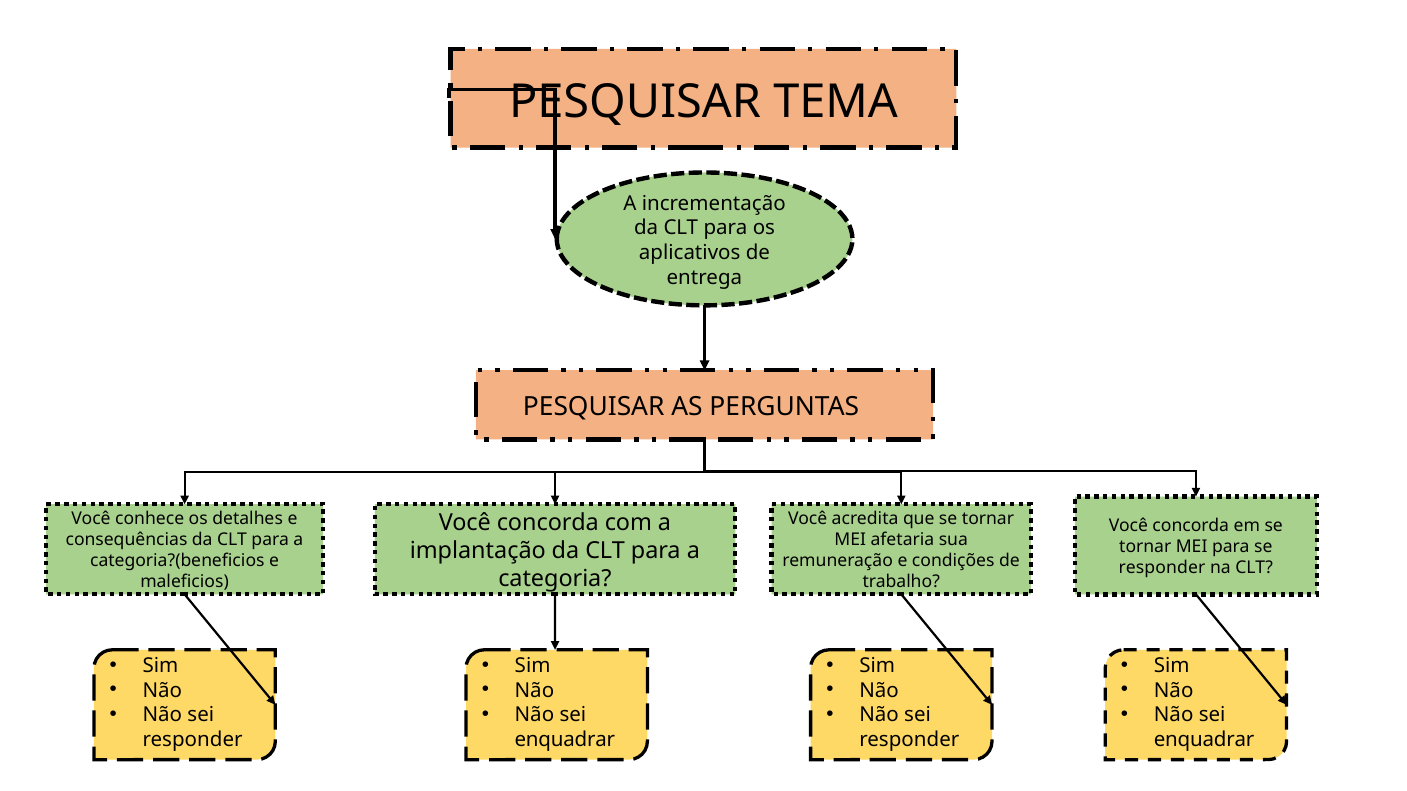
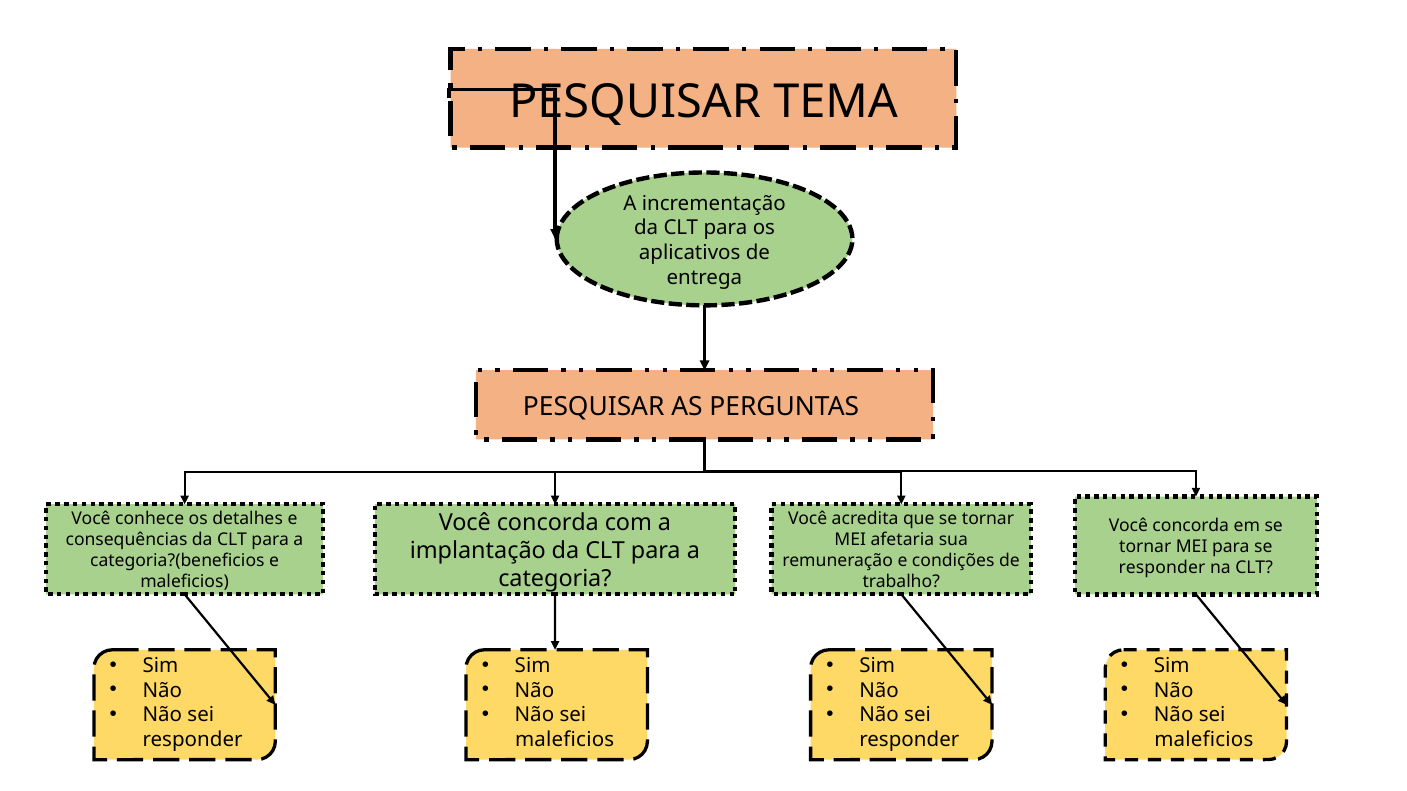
enquadrar: enquadrar -> maleficios (565, 740)
enquadrar: enquadrar -> maleficios (1204, 740)
